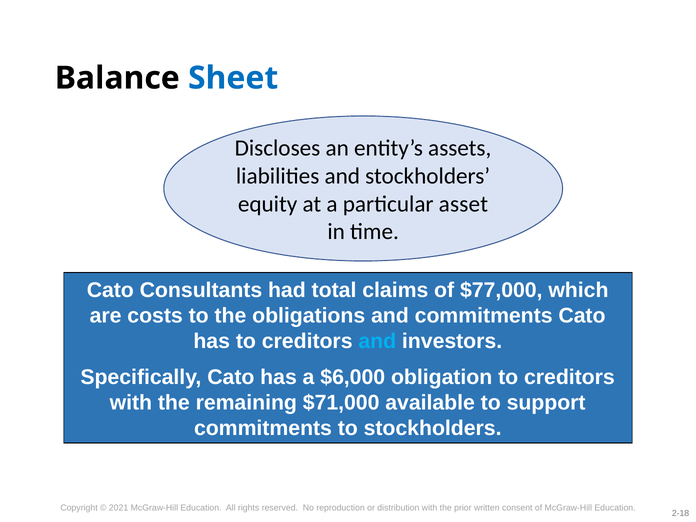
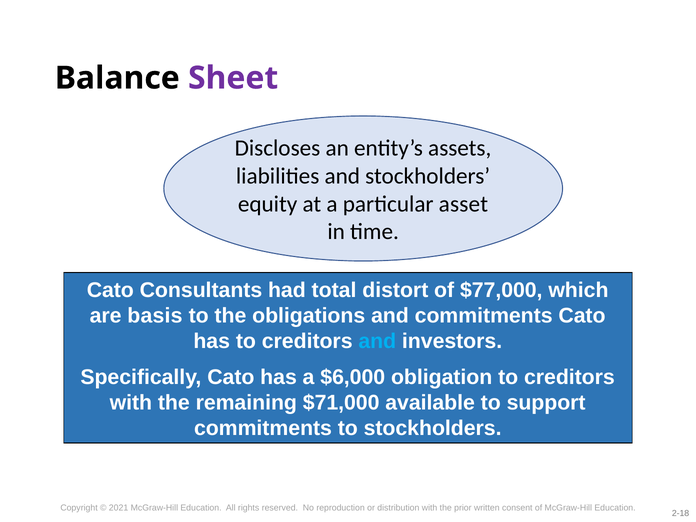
Sheet colour: blue -> purple (233, 78)
claims: claims -> distort (395, 290)
costs: costs -> basis (155, 316)
